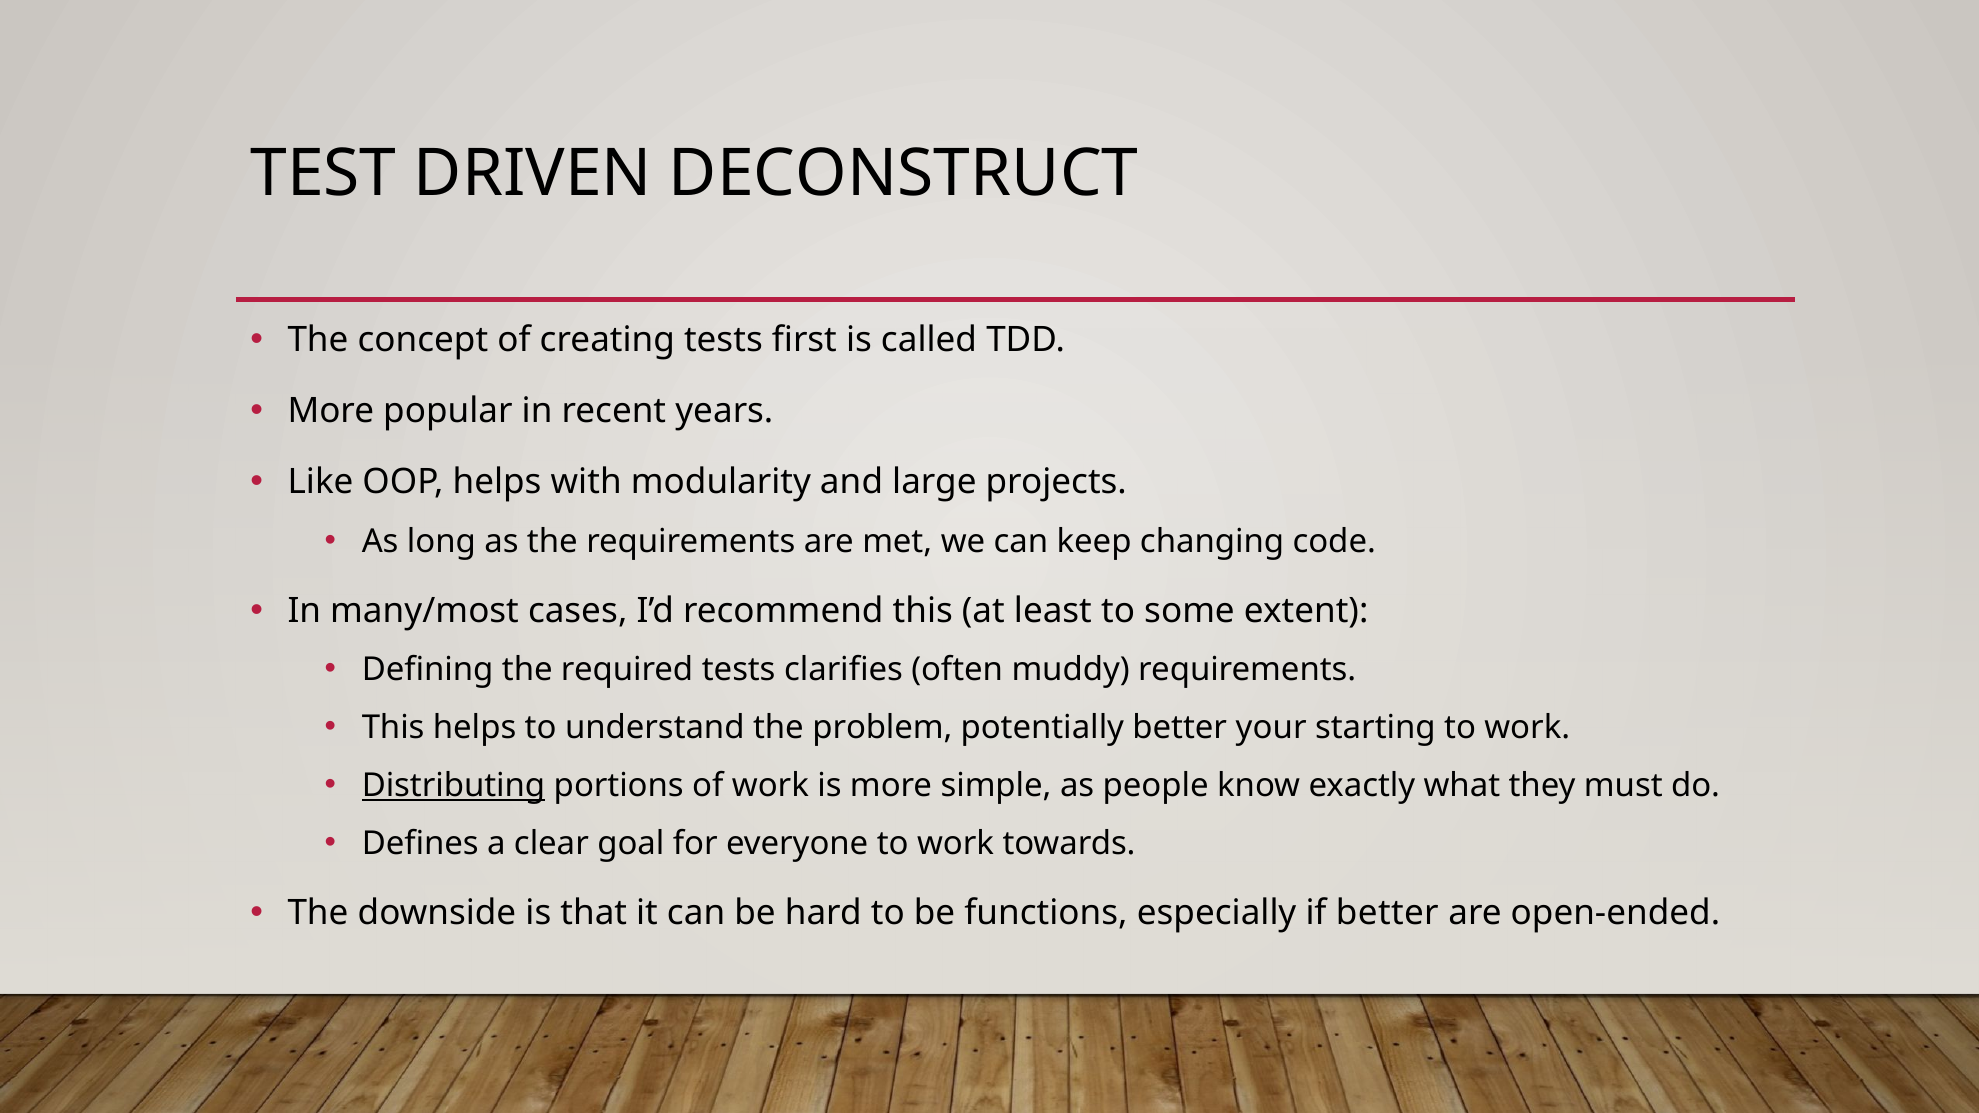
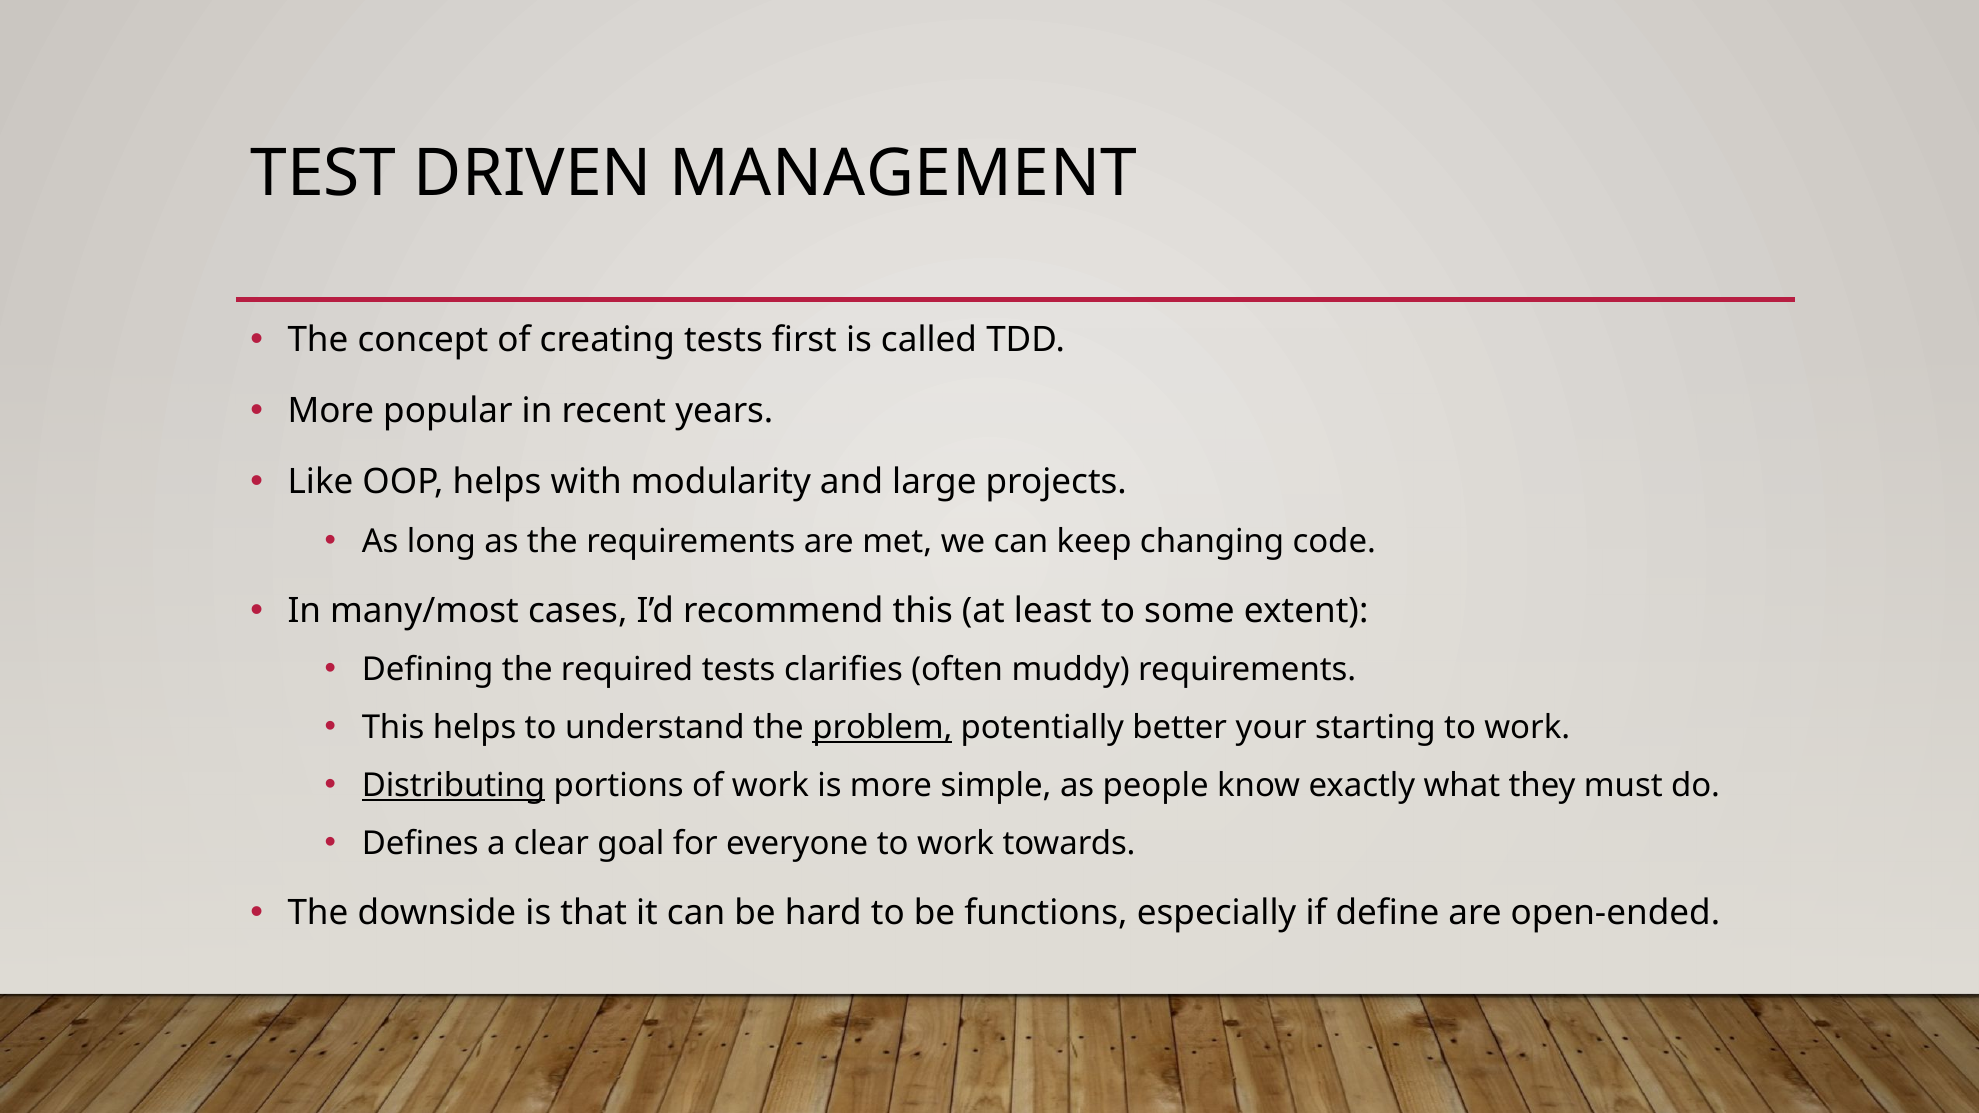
DECONSTRUCT: DECONSTRUCT -> MANAGEMENT (903, 173)
problem underline: none -> present (882, 728)
if better: better -> define (1388, 913)
